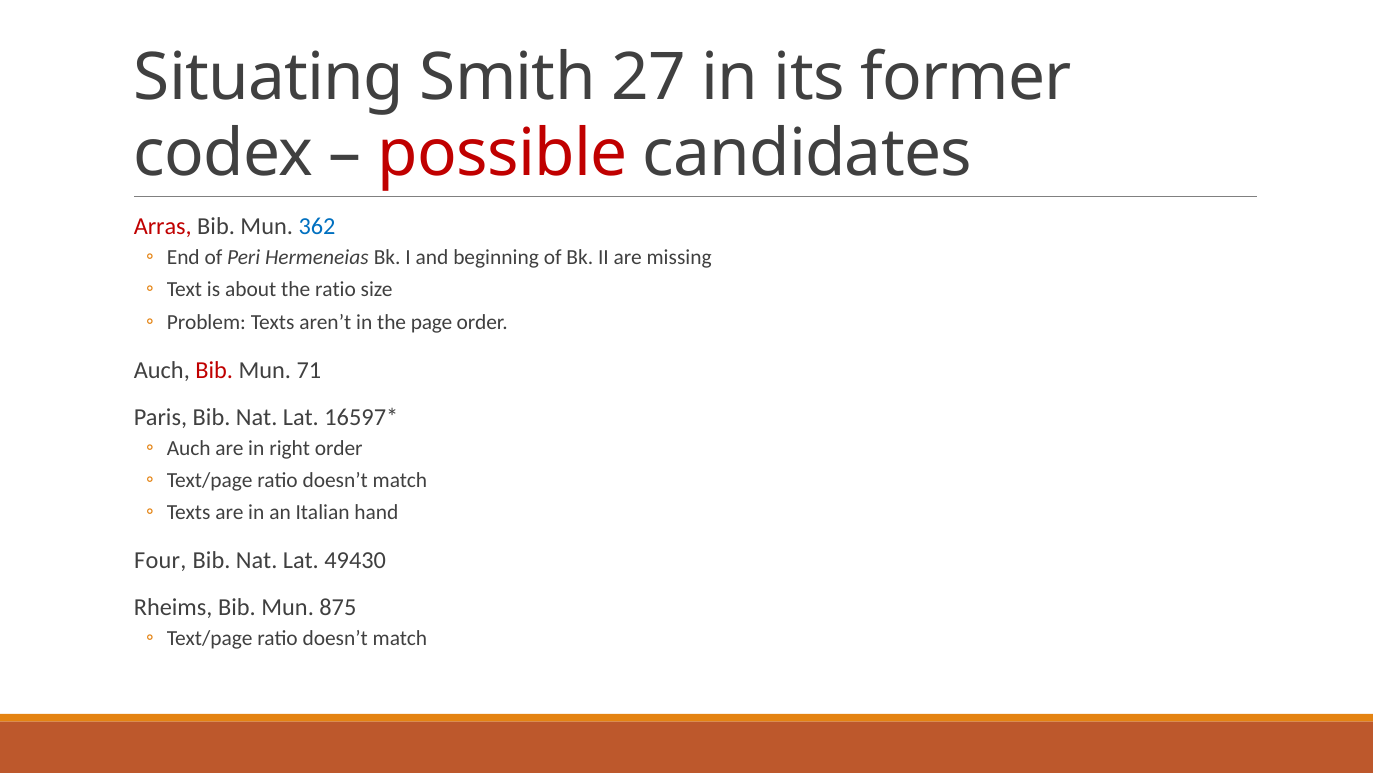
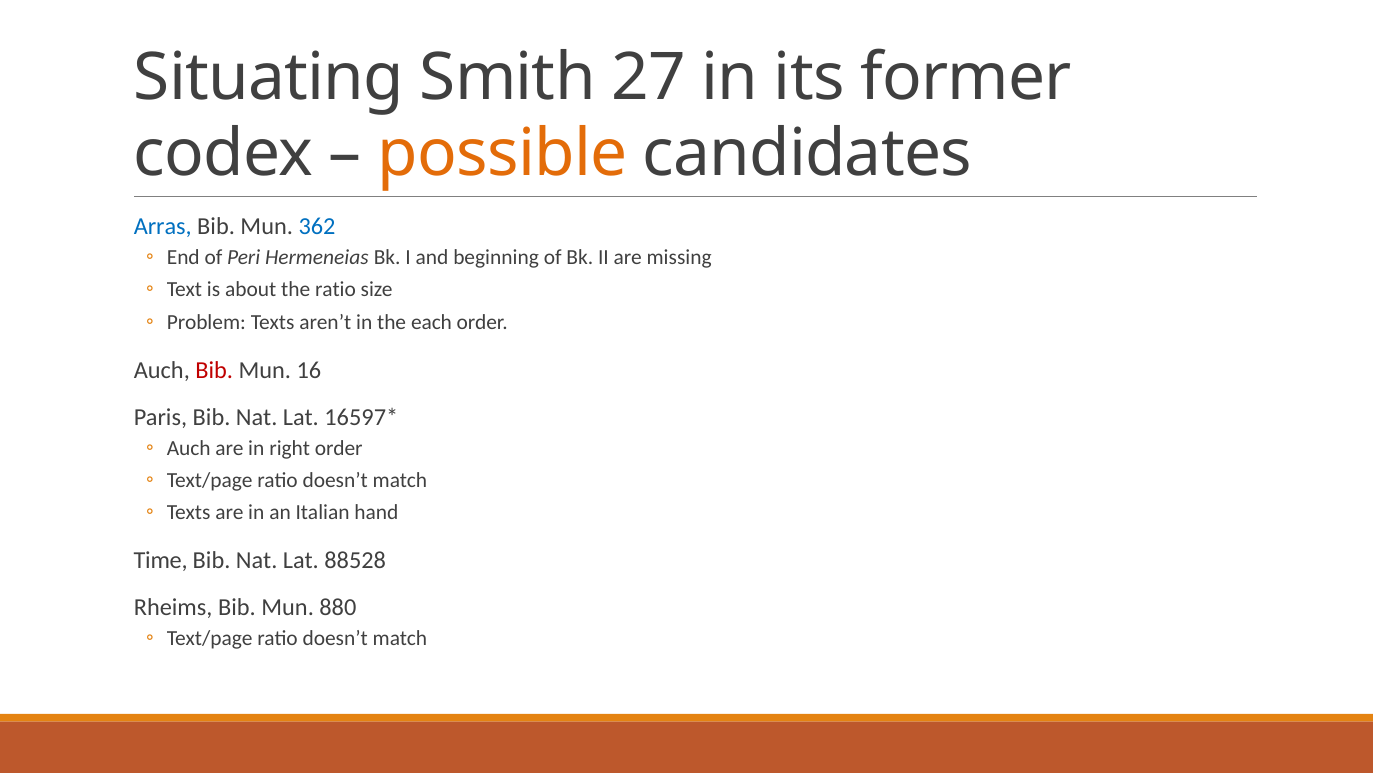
possible colour: red -> orange (502, 154)
Arras colour: red -> blue (163, 226)
page: page -> each (432, 322)
71: 71 -> 16 (309, 370)
Four: Four -> Time (161, 560)
49430: 49430 -> 88528 (355, 560)
875: 875 -> 880 (338, 607)
